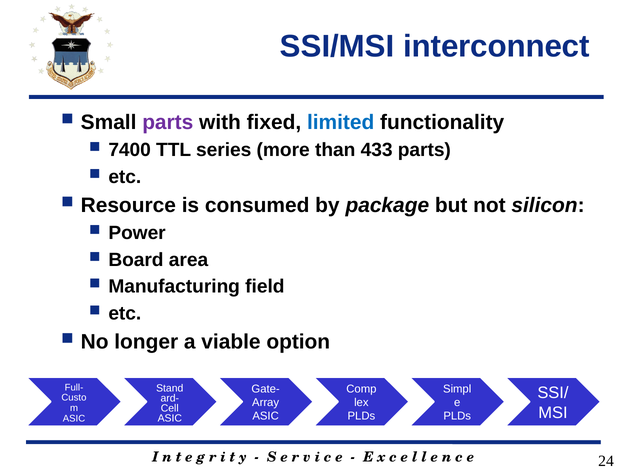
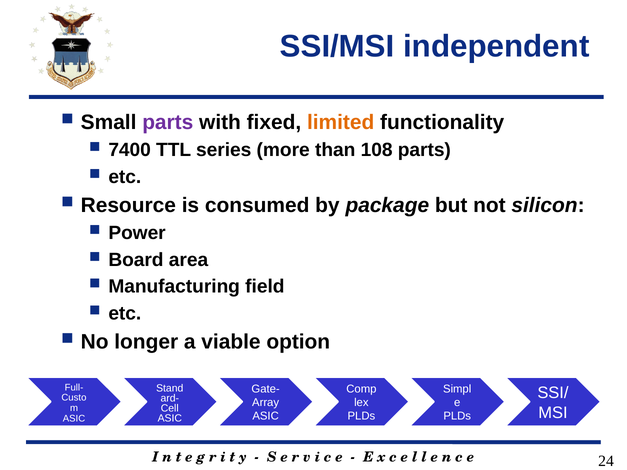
interconnect: interconnect -> independent (496, 47)
limited colour: blue -> orange (341, 123)
433: 433 -> 108 (377, 150)
